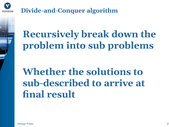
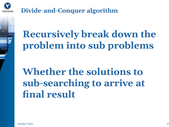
sub-described: sub-described -> sub-searching (56, 83)
